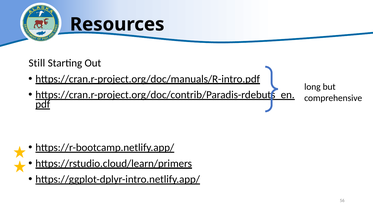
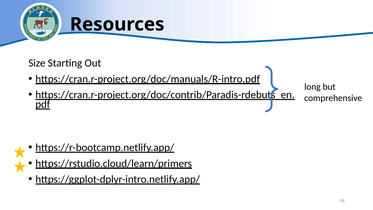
Still: Still -> Size (37, 63)
